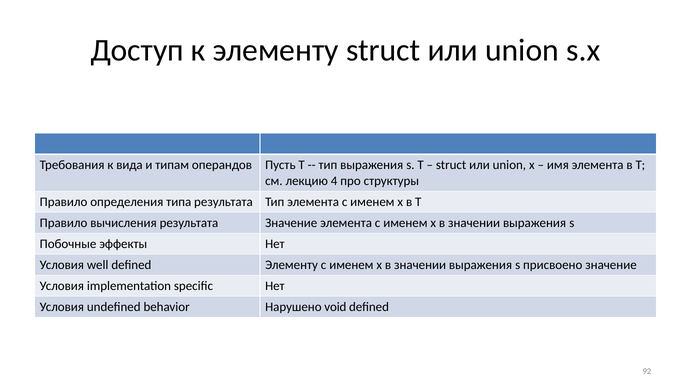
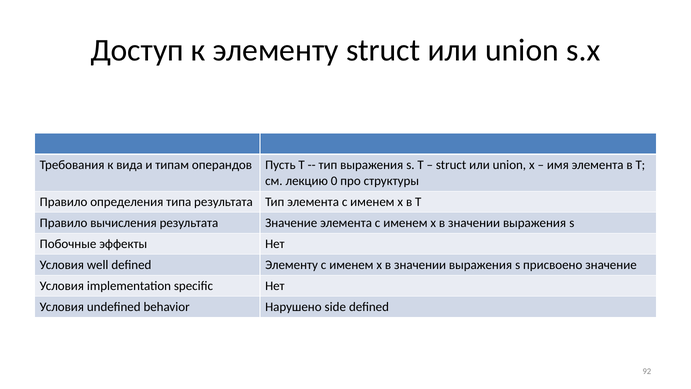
4: 4 -> 0 (334, 181)
void: void -> side (335, 307)
